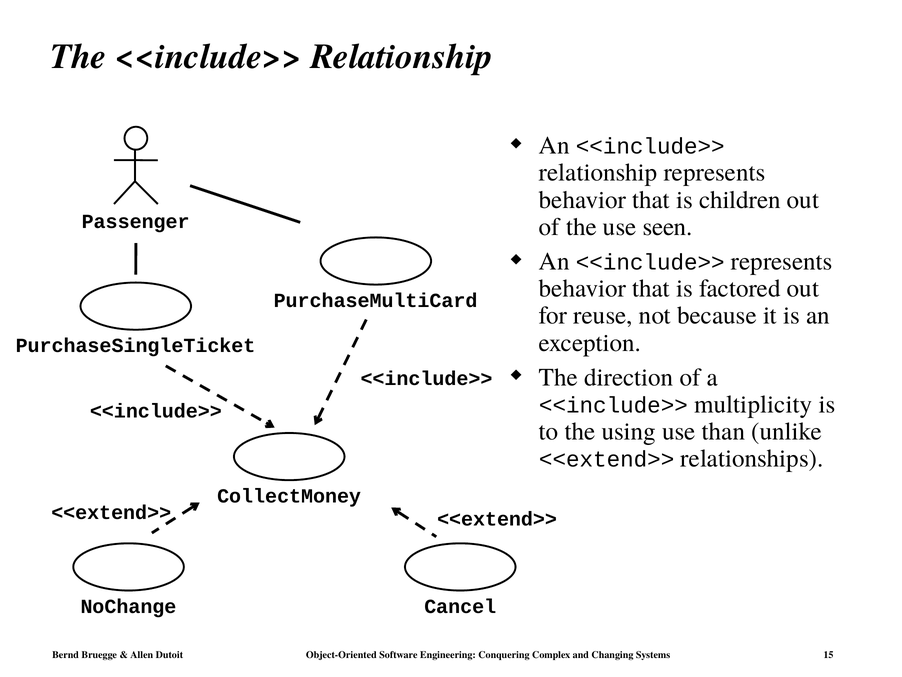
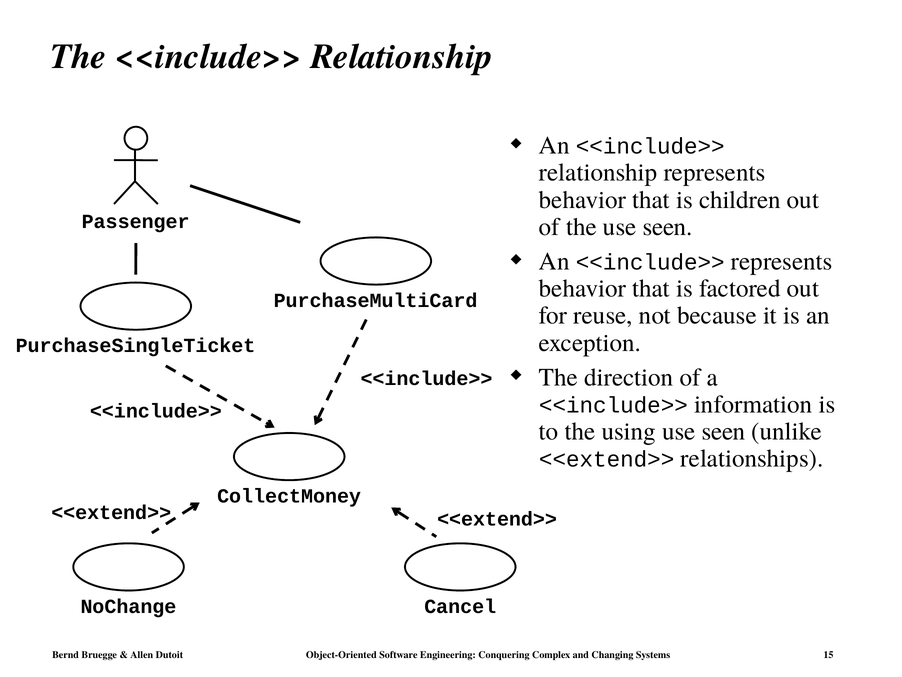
multiplicity: multiplicity -> information (753, 404)
using use than: than -> seen (724, 431)
